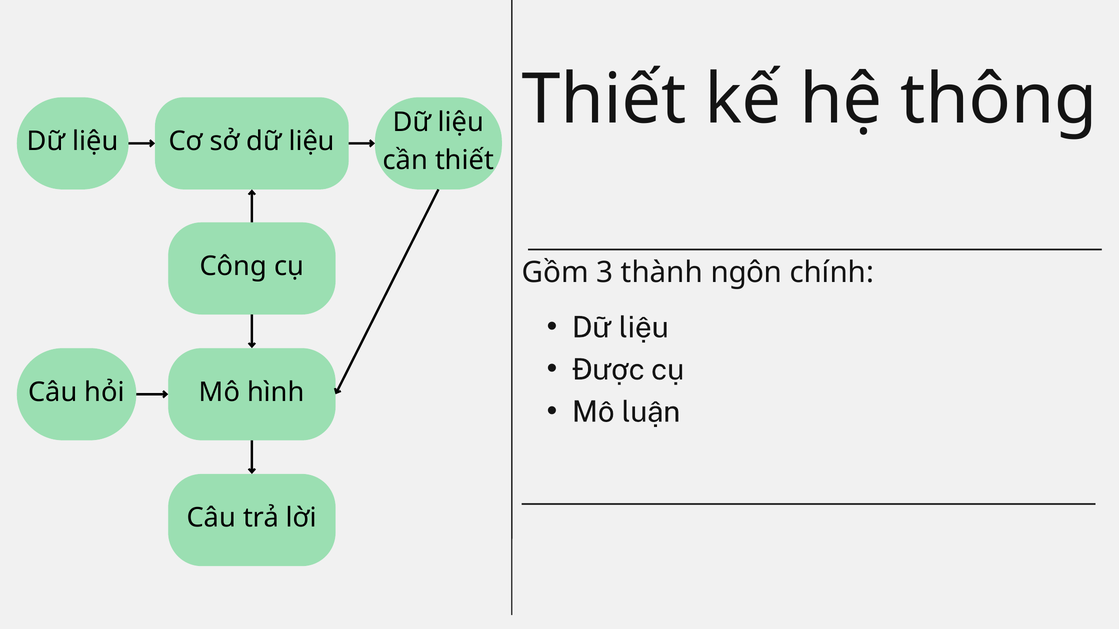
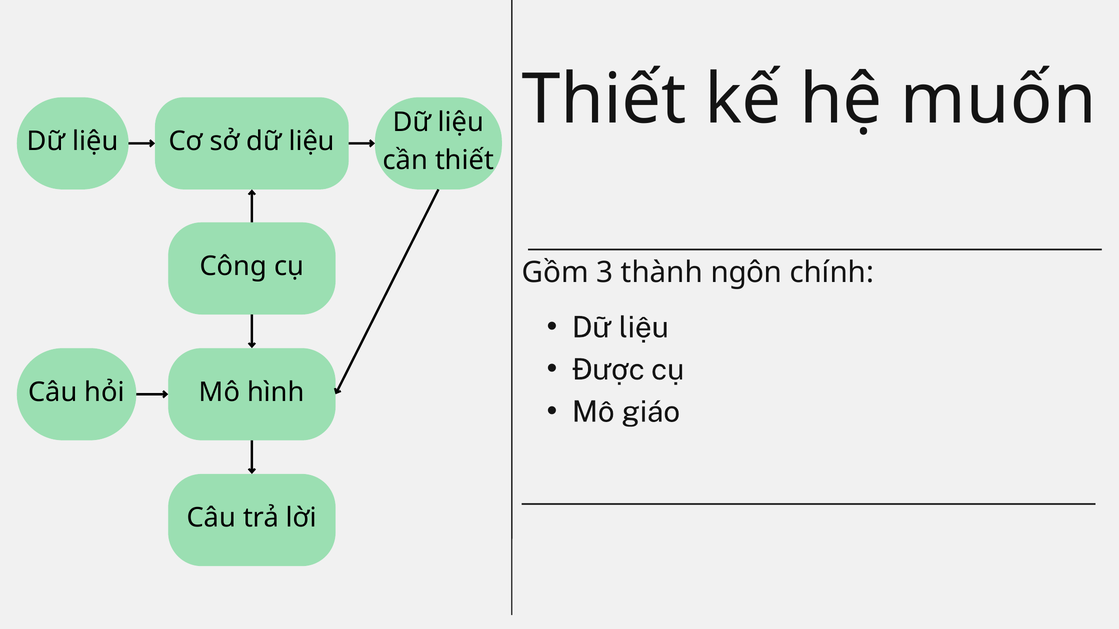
thông: thông -> muốn (998, 100)
luận: luận -> giáo (651, 412)
